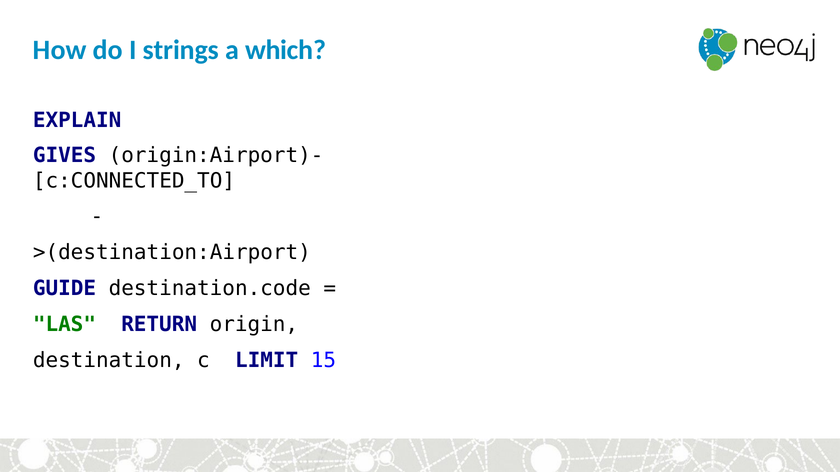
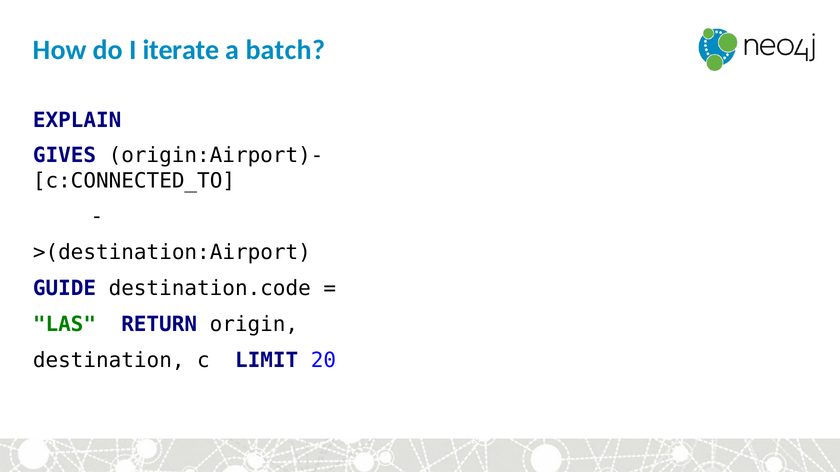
strings: strings -> iterate (181, 50)
which: which -> batch (285, 50)
15: 15 -> 20 (323, 361)
